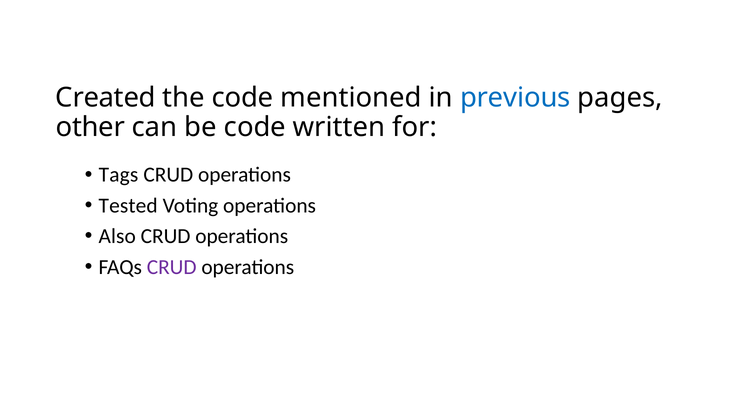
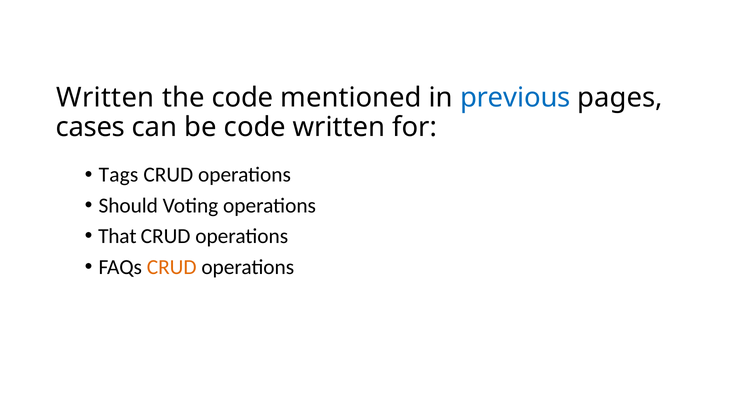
Created: Created -> Written (105, 98)
other: other -> cases (90, 127)
Tested: Tested -> Should (128, 206)
Also: Also -> That (117, 236)
CRUD colour: purple -> orange (172, 267)
